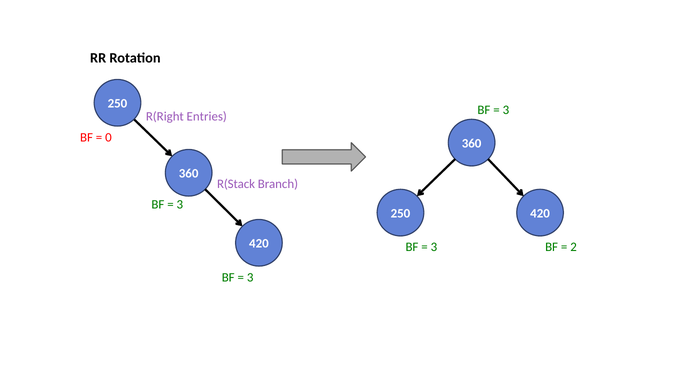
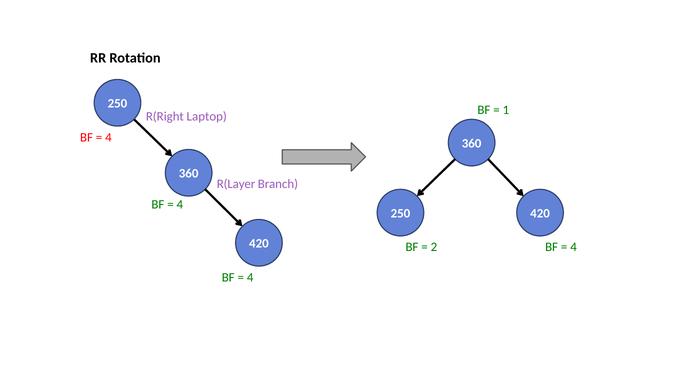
3: 3 -> 1 (506, 110)
Entries: Entries -> Laptop (207, 117)
0: 0 -> 4 (108, 137)
R(Stack: R(Stack -> R(Layer (236, 184)
3: 3 -> 4 (180, 205)
3: 3 -> 2 (434, 247)
2: 2 -> 4 (574, 247)
3: 3 -> 4 (250, 277)
